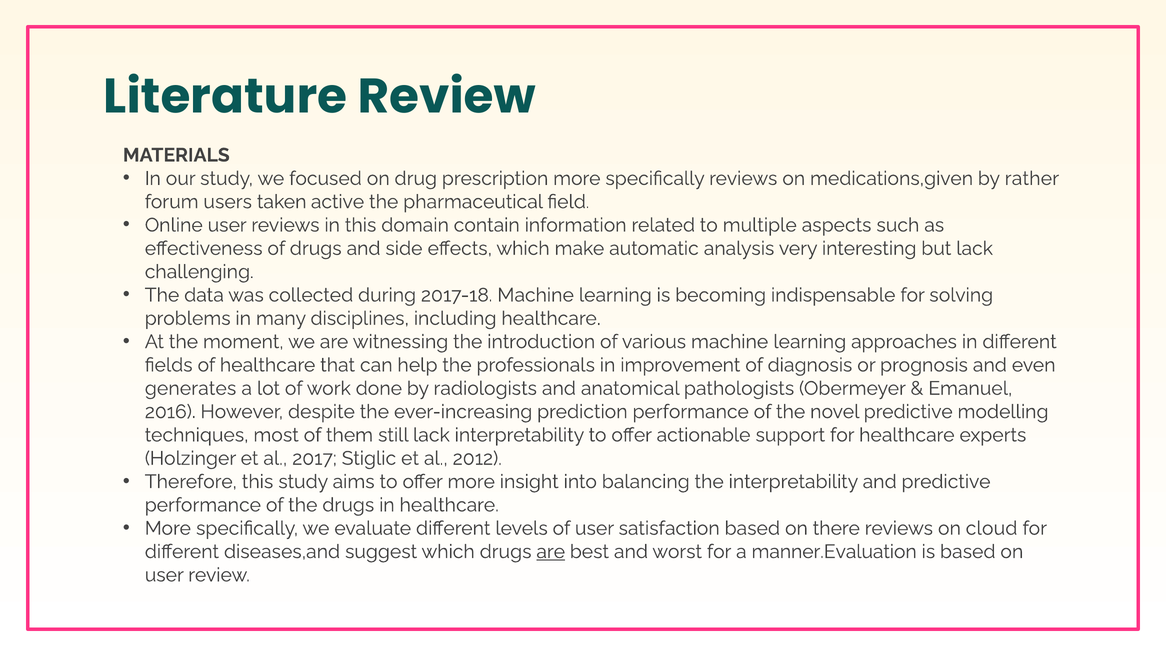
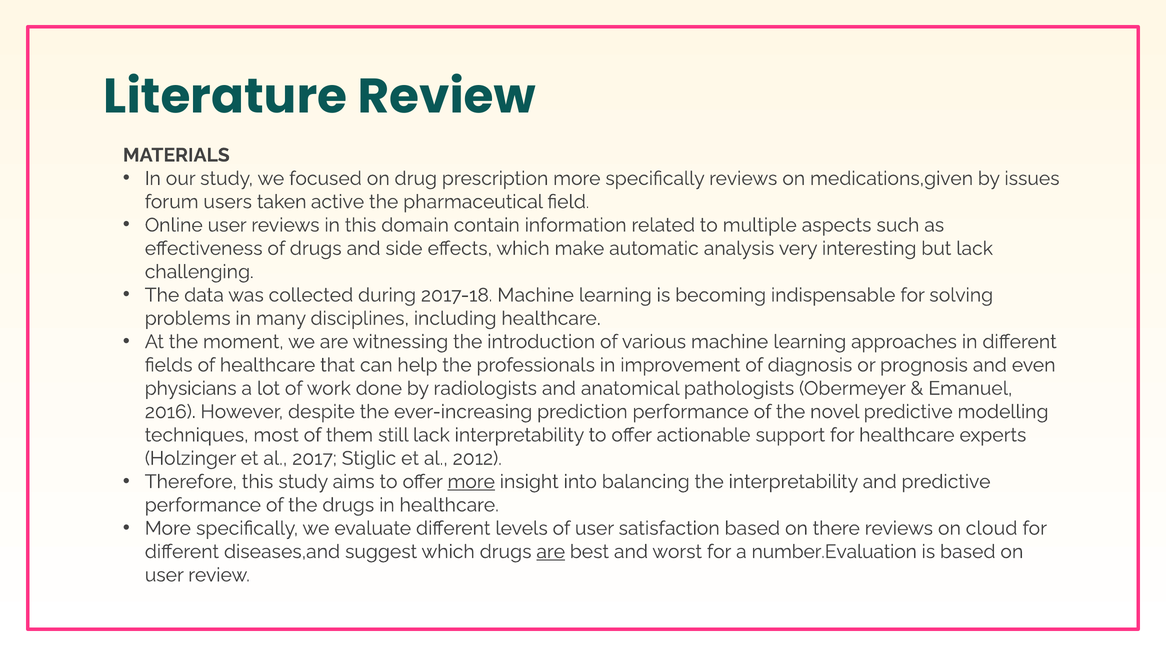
rather: rather -> issues (1032, 178)
generates: generates -> physicians (191, 388)
more underline: none -> present (471, 482)
manner.Evaluation: manner.Evaluation -> number.Evaluation (834, 552)
